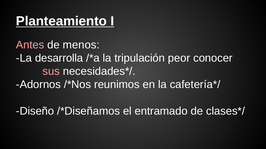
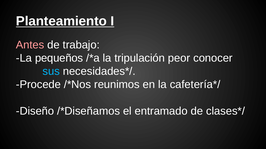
menos: menos -> trabajo (81, 45)
desarrolla: desarrolla -> pequeños (59, 58)
sus colour: pink -> light blue (51, 72)
Adornos: Adornos -> Procede (38, 85)
